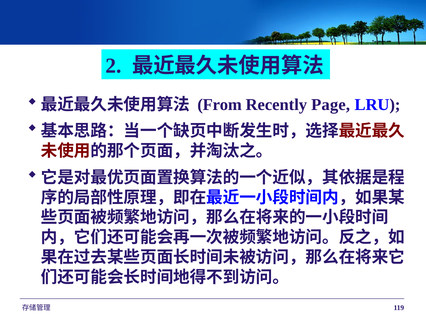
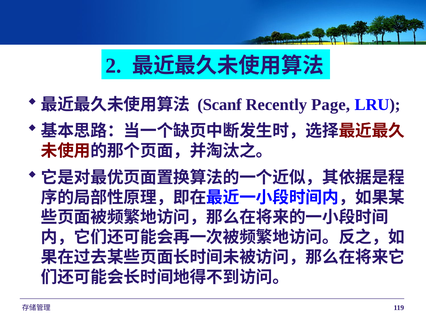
From: From -> Scanf (220, 104)
